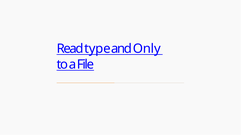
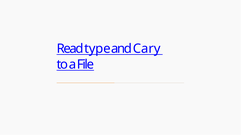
Only: Only -> Cary (147, 49)
